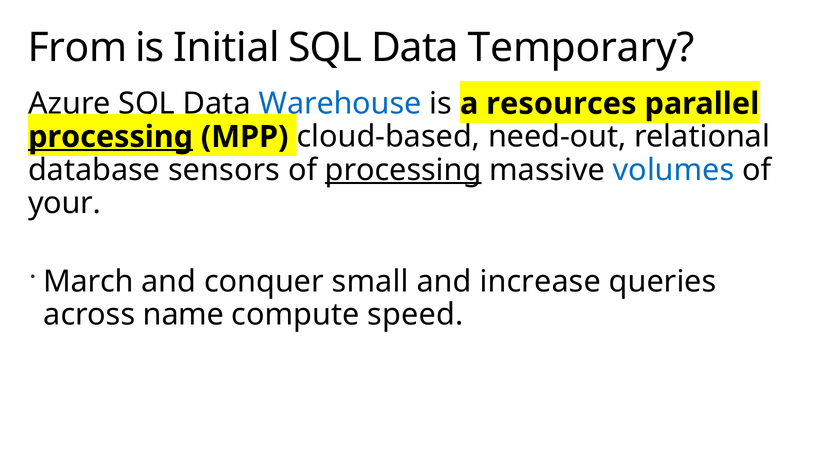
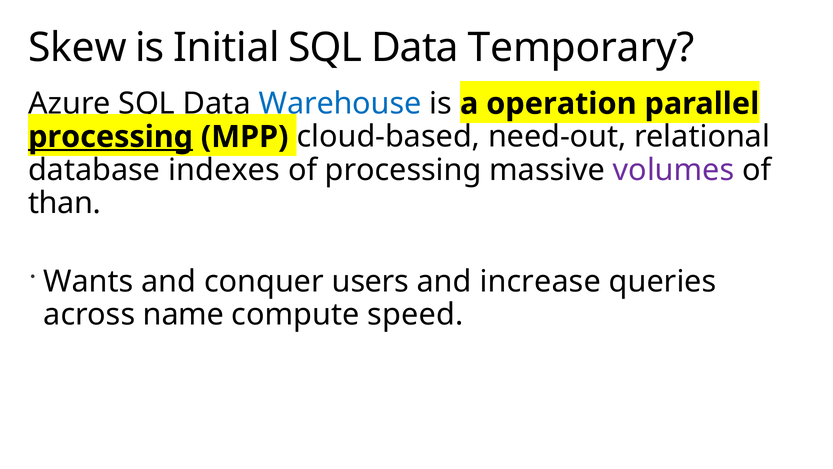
From: From -> Skew (77, 48)
resources: resources -> operation (561, 104)
sensors: sensors -> indexes (224, 170)
processing underline: present -> none (403, 170)
volumes colour: blue -> purple (674, 170)
your: your -> than (65, 203)
March: March -> Wants (88, 281)
small: small -> users (370, 281)
